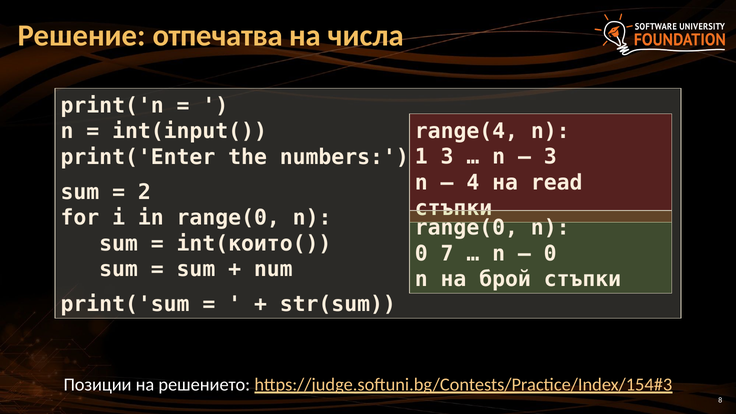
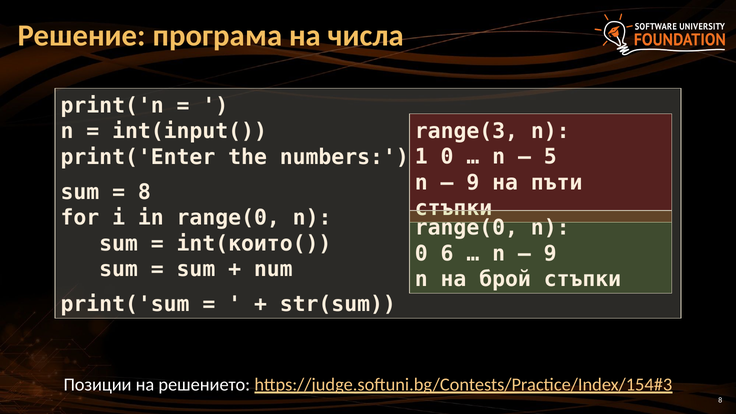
отпечатва: отпечатва -> програма (217, 36)
range(4: range(4 -> range(3 (466, 131)
1 3: 3 -> 0 (447, 157)
3: 3 -> 5 (550, 157)
4: 4 -> 9 (473, 183)
read: read -> пъти (557, 183)
2: 2 -> 8 (144, 192)
7: 7 -> 6 (447, 254)
0: 0 -> 9 (550, 254)
